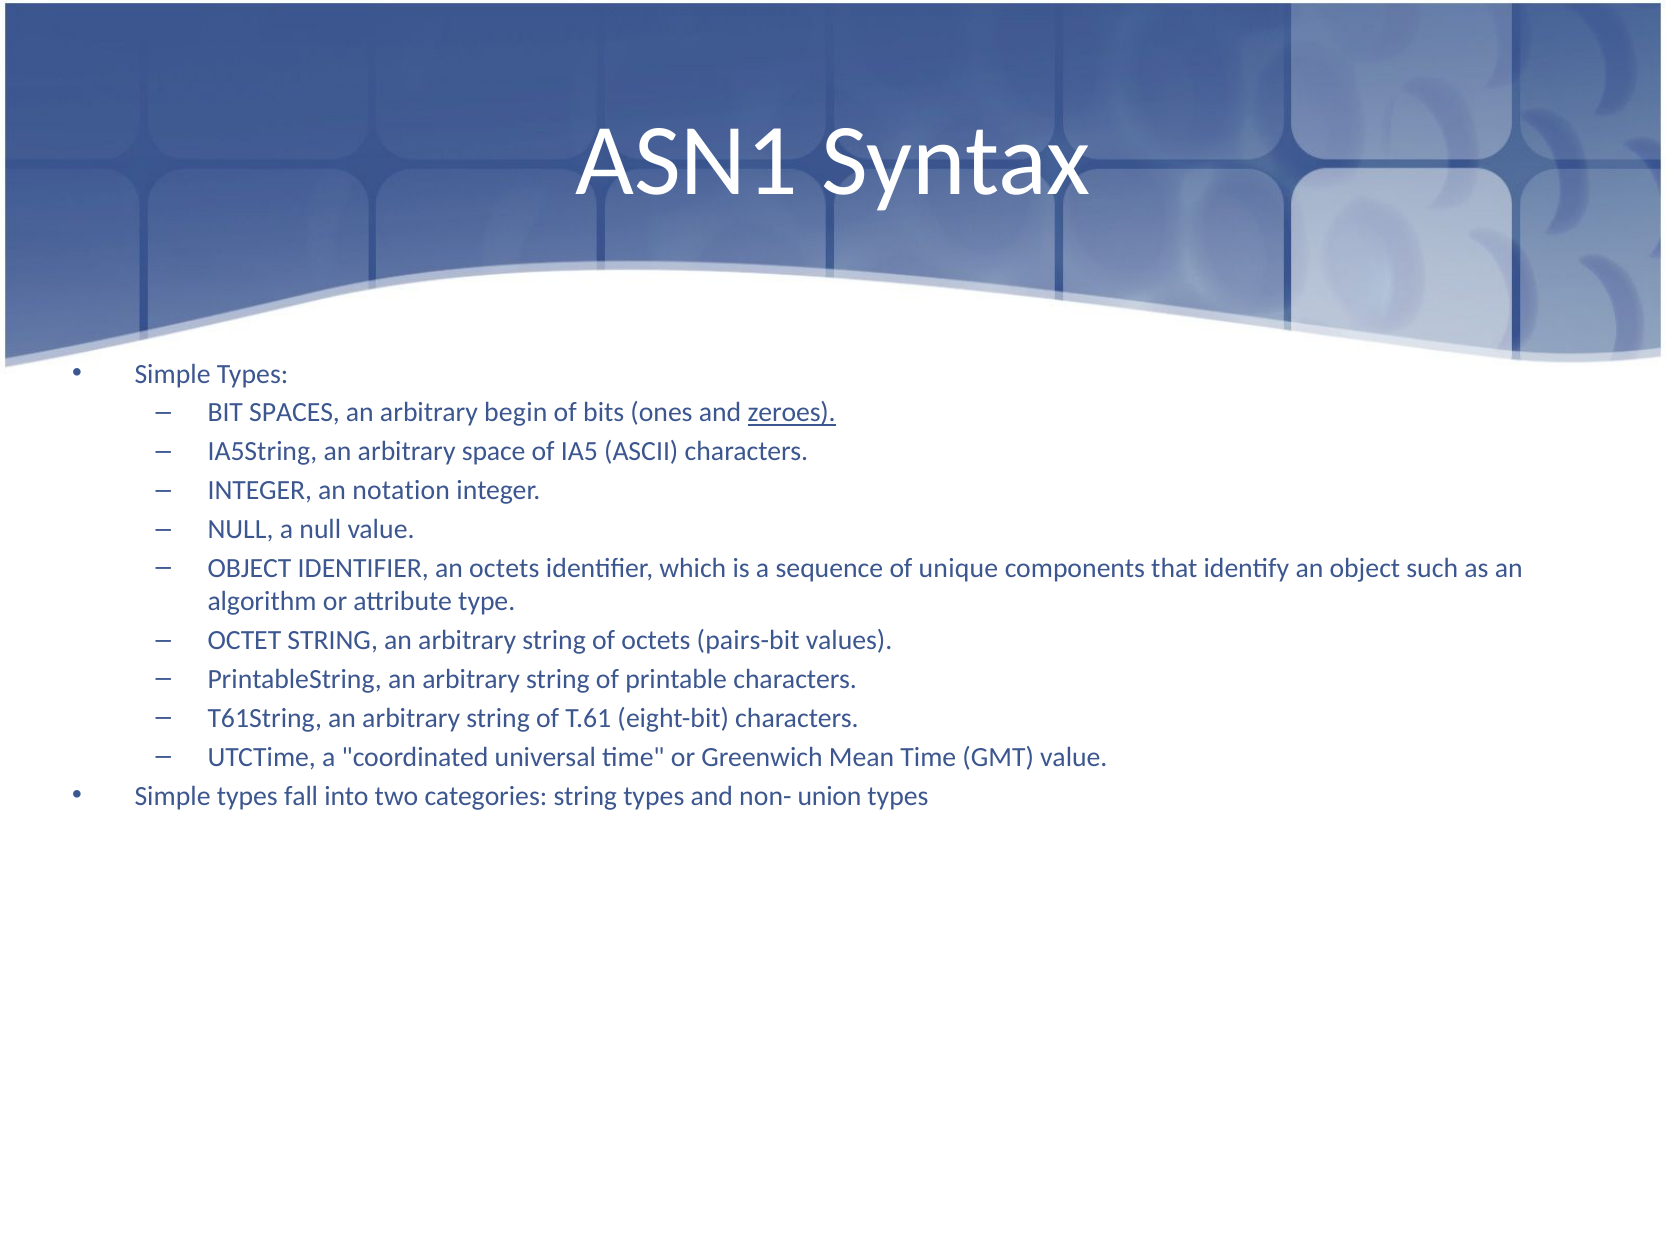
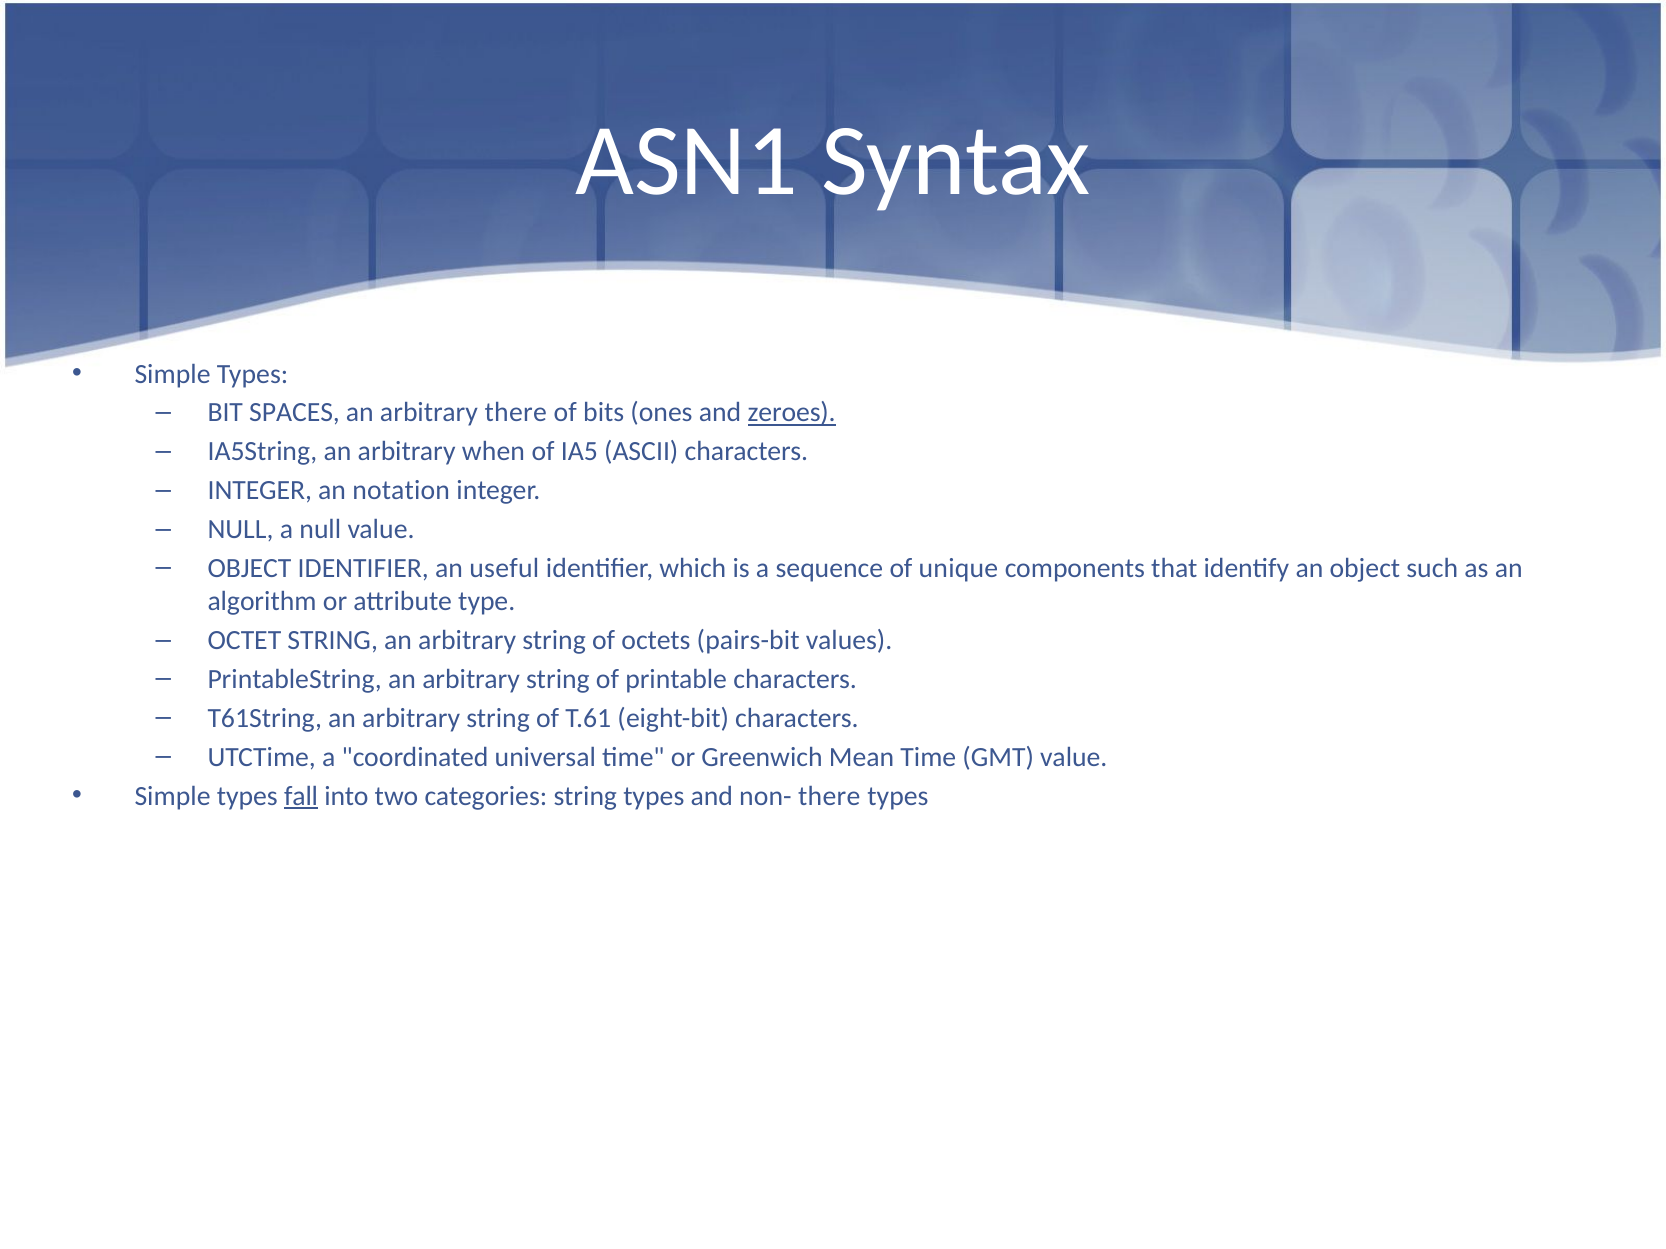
arbitrary begin: begin -> there (516, 413)
space: space -> when (493, 452)
an octets: octets -> useful (504, 568)
fall underline: none -> present (301, 796)
non- union: union -> there (829, 796)
